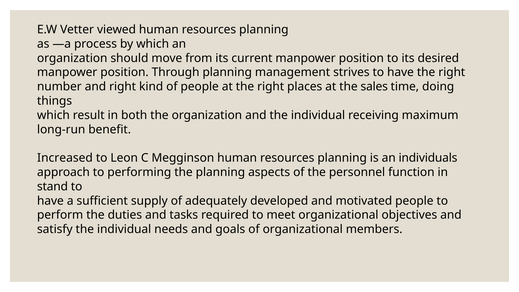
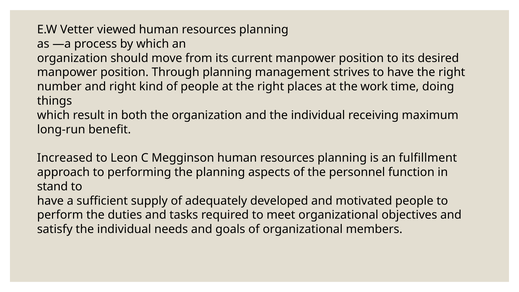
sales: sales -> work (374, 87)
individuals: individuals -> fulfillment (428, 158)
